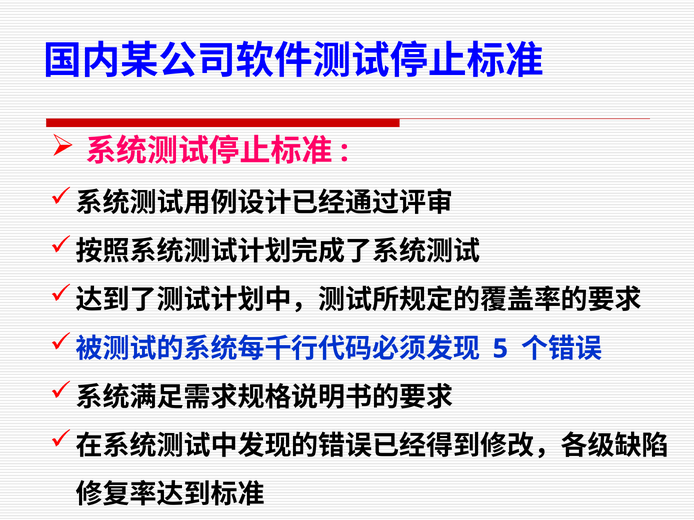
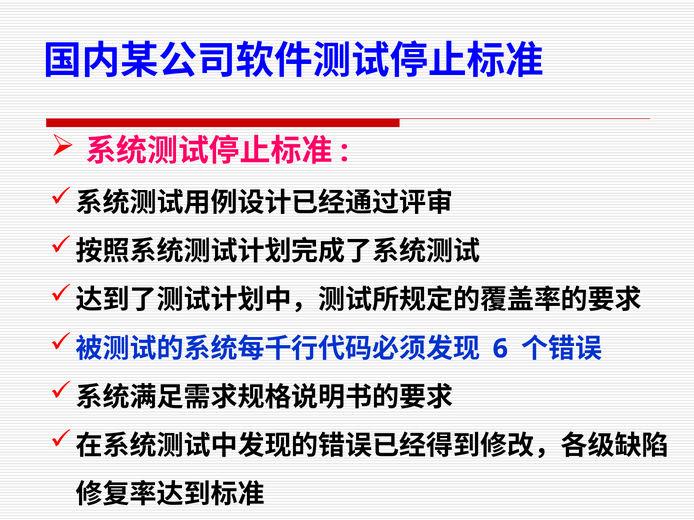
5: 5 -> 6 (500, 349)
